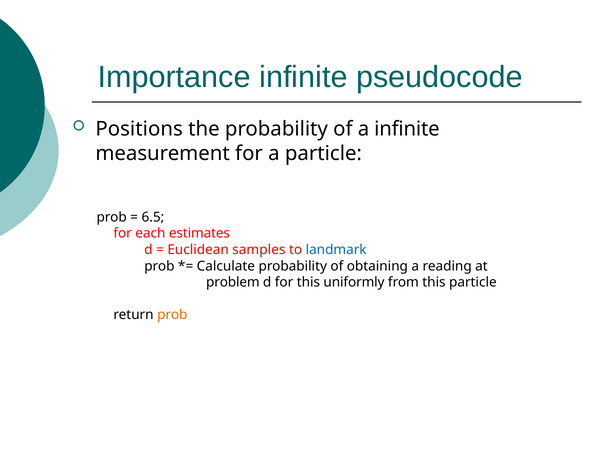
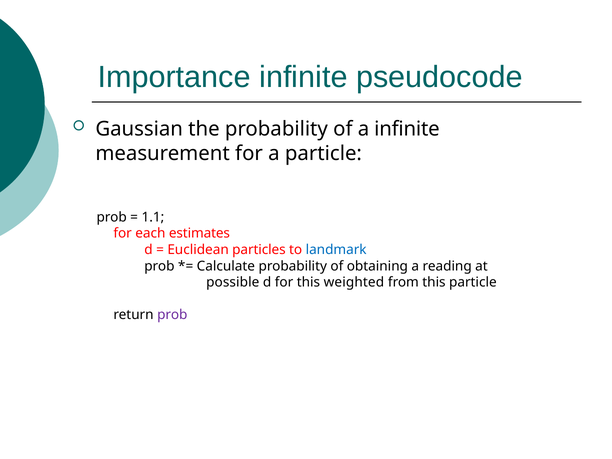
Positions: Positions -> Gaussian (139, 129)
6.5: 6.5 -> 1.1 (153, 217)
samples: samples -> particles (259, 250)
problem: problem -> possible (233, 282)
uniformly: uniformly -> weighted (354, 282)
prob colour: orange -> purple (172, 315)
